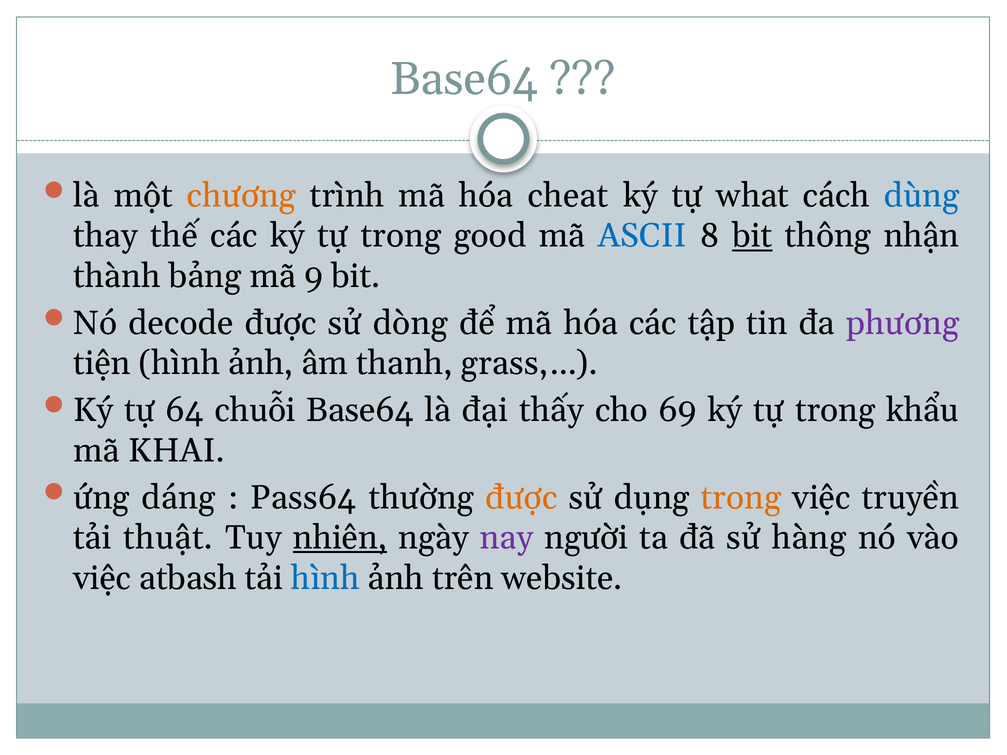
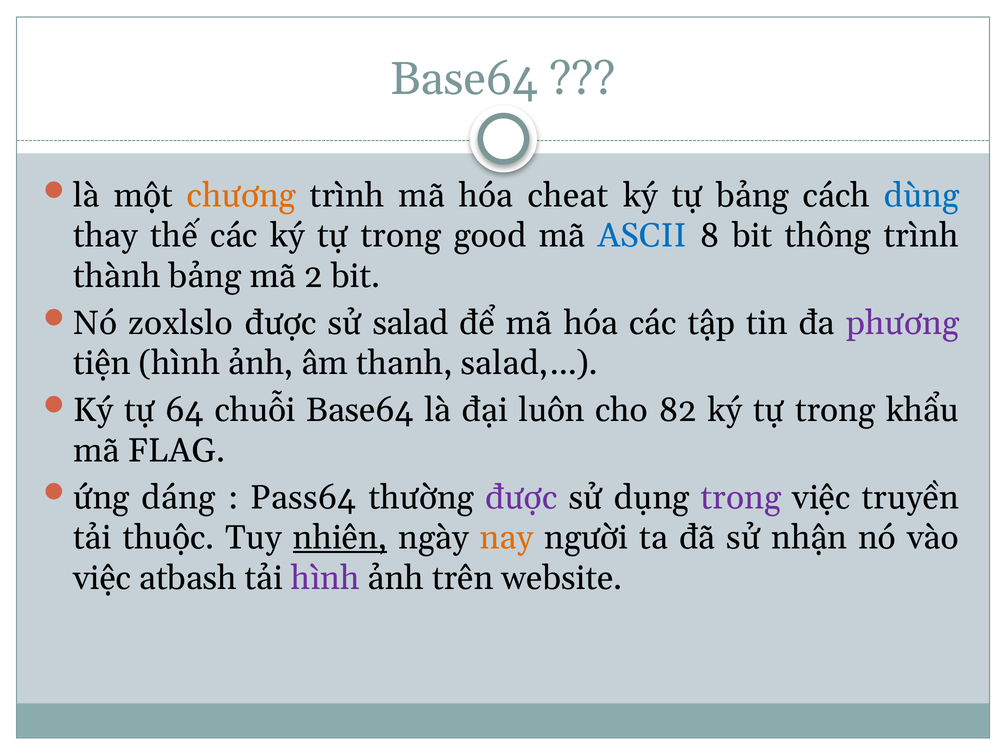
tự what: what -> bảng (753, 196)
bit underline: present -> none (752, 236)
thông nhận: nhận -> trình (921, 236)
9: 9 -> 2 (313, 276)
decode: decode -> zoxlslo (181, 323)
dòng: dòng -> salad (411, 323)
grass,…: grass,… -> salad,… (529, 363)
thấy: thấy -> luôn (552, 410)
69: 69 -> 82 (678, 410)
KHAI: KHAI -> FLAG (177, 451)
được colour: orange -> purple (521, 498)
trong colour: orange -> purple (741, 498)
thuật: thuật -> thuộc (168, 538)
nay colour: purple -> orange (506, 538)
hàng: hàng -> nhận (809, 538)
hình colour: blue -> purple (325, 578)
